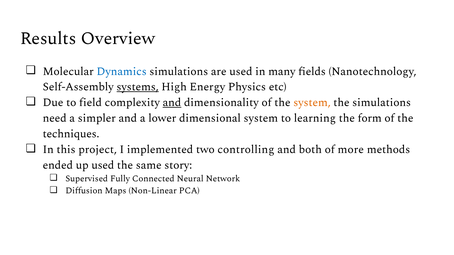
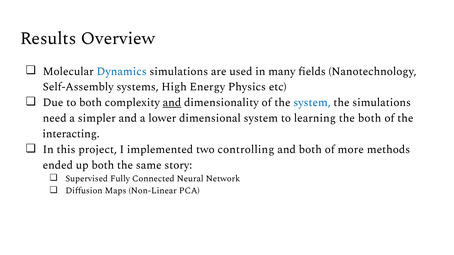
systems underline: present -> none (138, 87)
to field: field -> both (91, 103)
system colour: orange -> blue (312, 103)
the form: form -> both (370, 118)
techniques: techniques -> interacting (71, 134)
up used: used -> both (103, 165)
